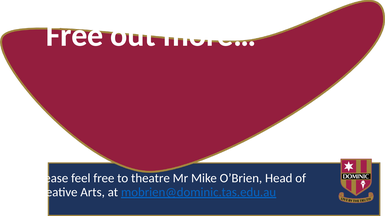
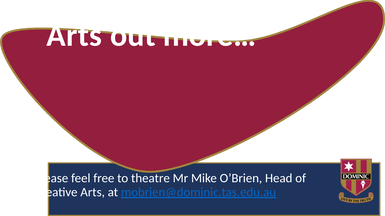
Free: Free -> Arts (74, 35)
